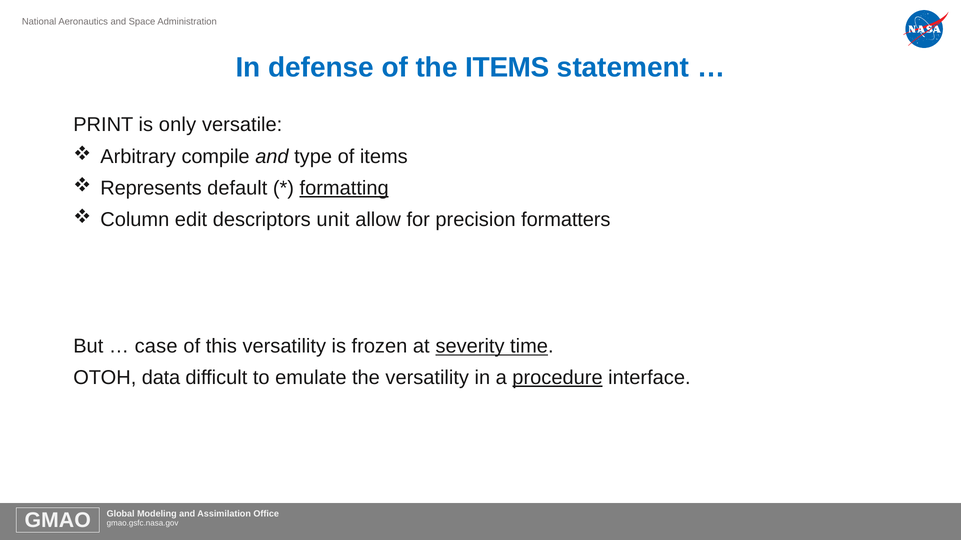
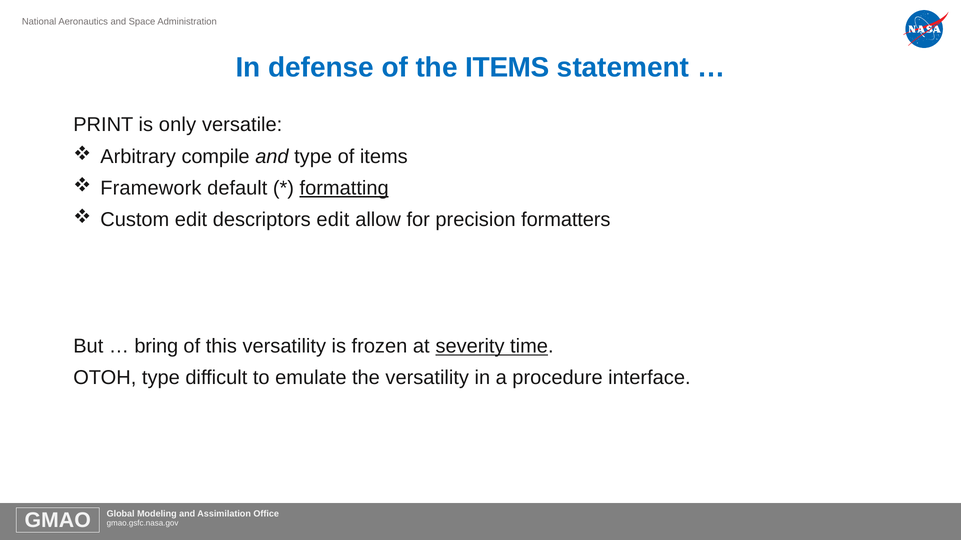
Represents: Represents -> Framework (151, 188)
Column: Column -> Custom (135, 220)
descriptors unit: unit -> edit (333, 220)
case: case -> bring (156, 346)
OTOH data: data -> type (161, 378)
procedure underline: present -> none (558, 378)
